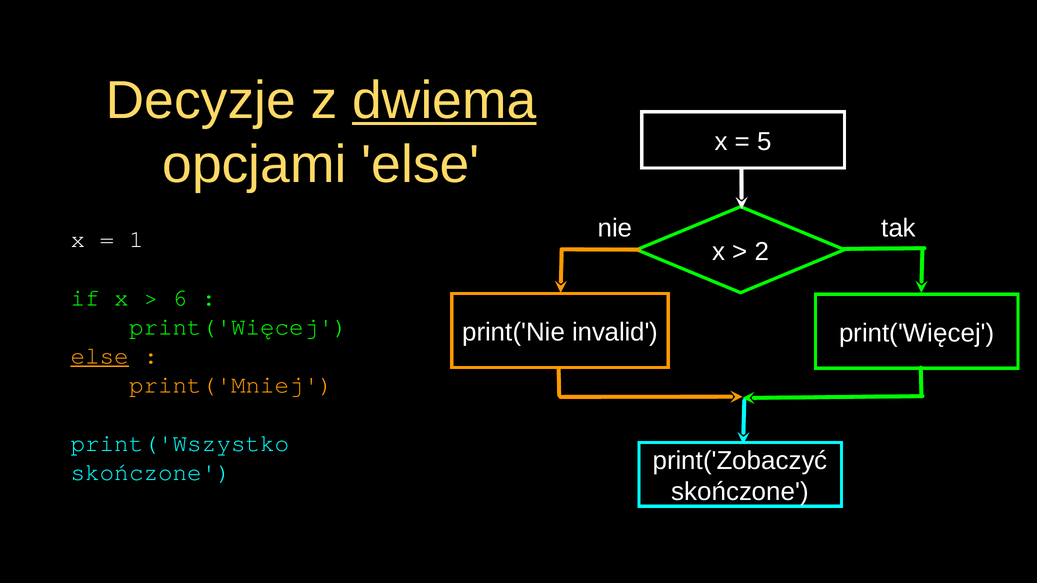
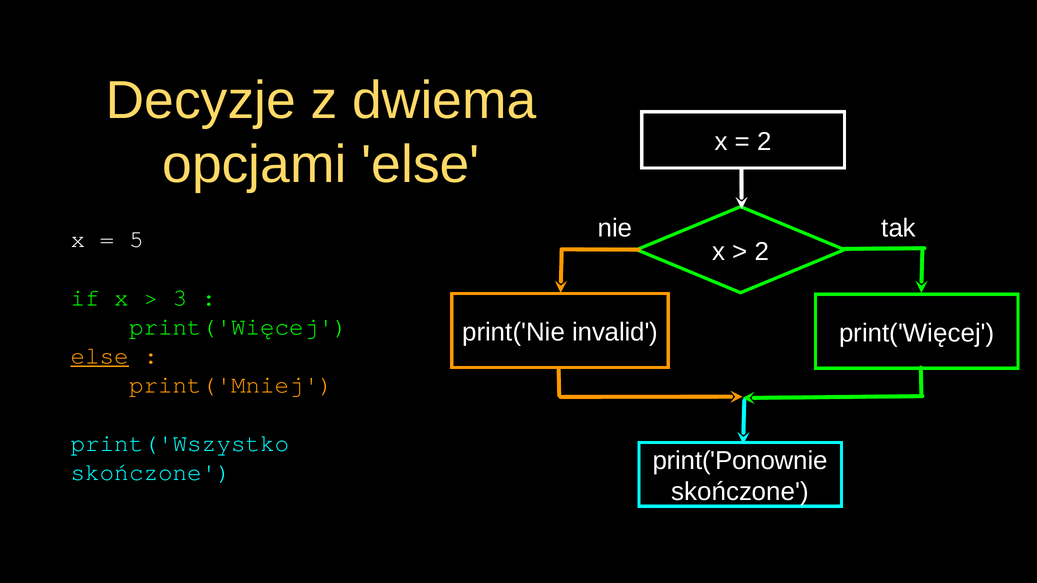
dwiema underline: present -> none (444, 101)
5: 5 -> 2 (764, 142)
1: 1 -> 5 (136, 239)
6: 6 -> 3 (180, 298)
print('Zobaczyć: print('Zobaczyć -> print('Ponownie (740, 461)
